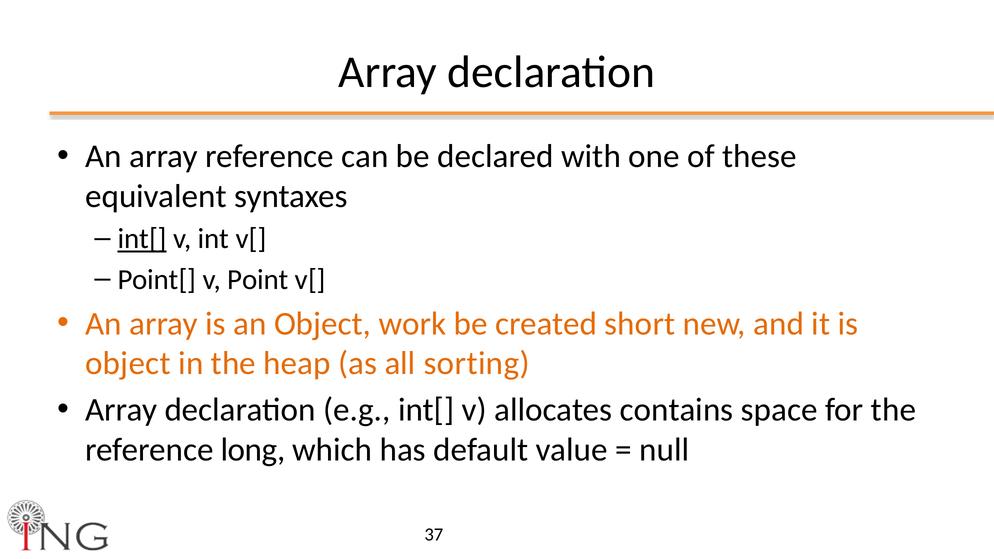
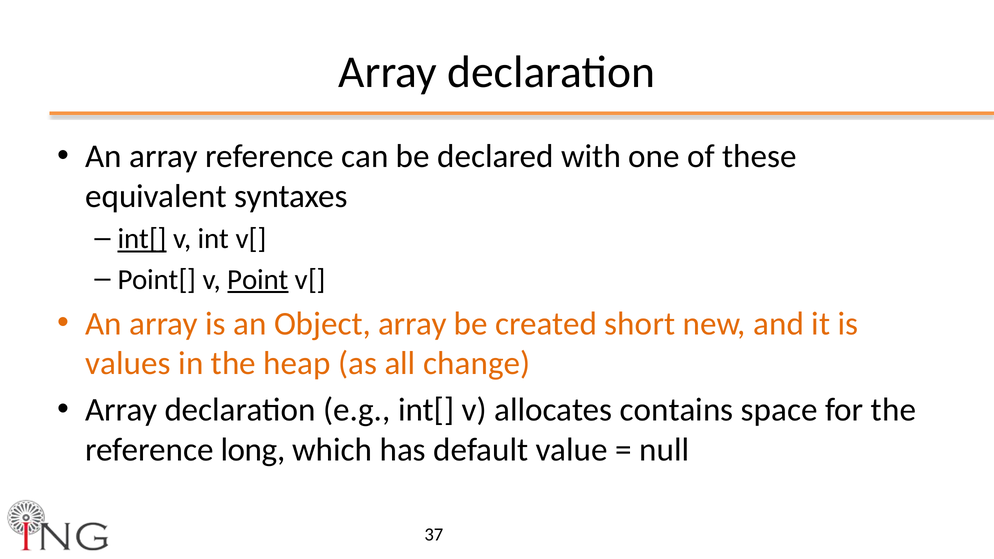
Point underline: none -> present (258, 279)
Object work: work -> array (413, 324)
object: object -> values (128, 364)
sorting: sorting -> change (477, 364)
